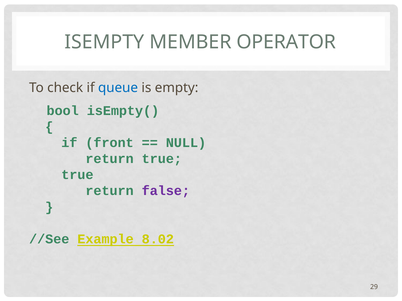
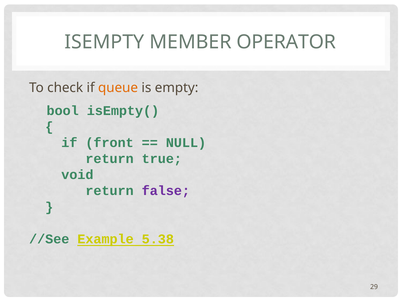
queue colour: blue -> orange (118, 88)
true: true -> void (77, 175)
8.02: 8.02 -> 5.38 (158, 239)
